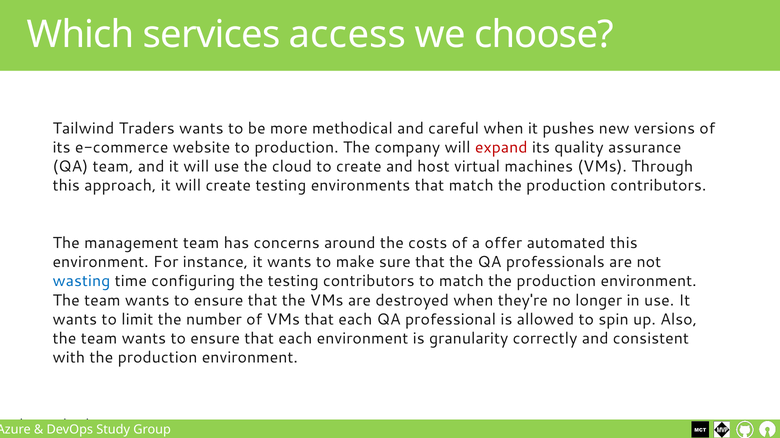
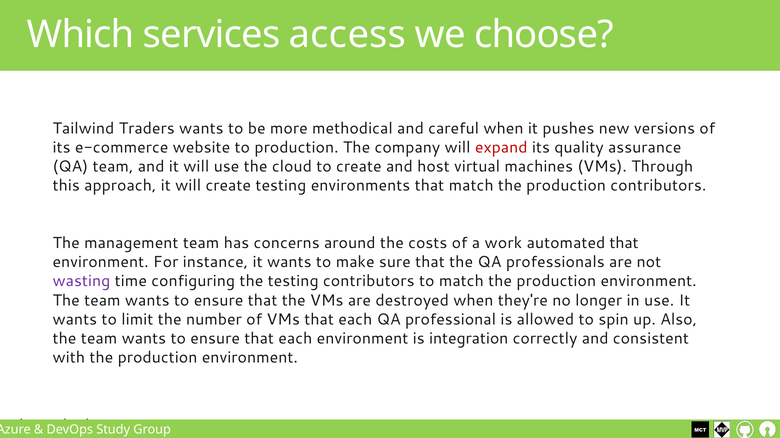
offer: offer -> work (503, 243)
automated this: this -> that (624, 243)
wasting colour: blue -> purple (81, 281)
granularity: granularity -> integration (469, 339)
